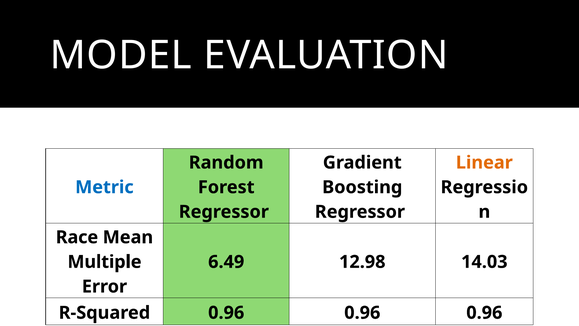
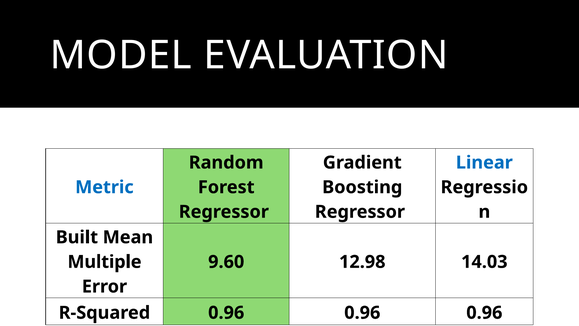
Linear colour: orange -> blue (484, 162)
Race: Race -> Built (77, 237)
6.49: 6.49 -> 9.60 (226, 262)
